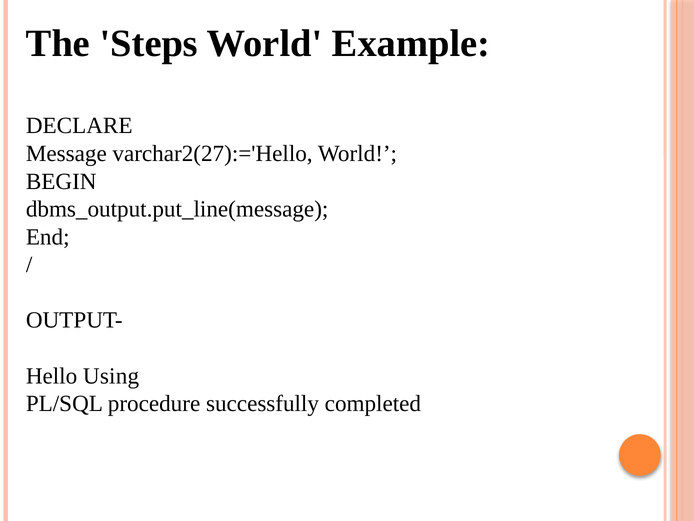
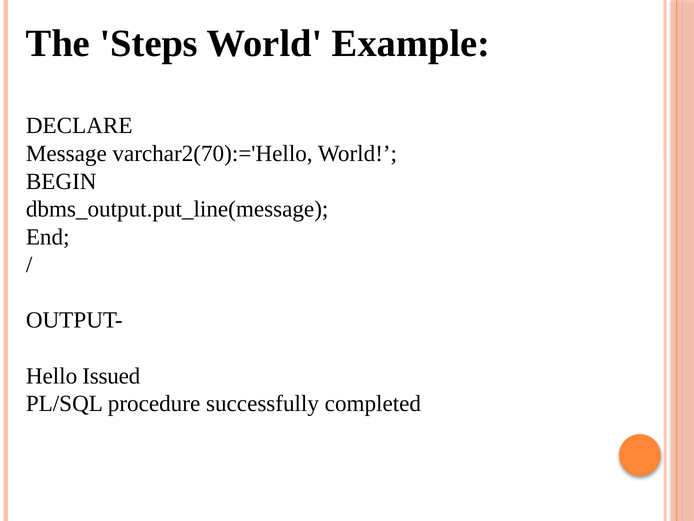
varchar2(27):='Hello: varchar2(27):='Hello -> varchar2(70):='Hello (213, 153)
Using: Using -> Issued (111, 376)
